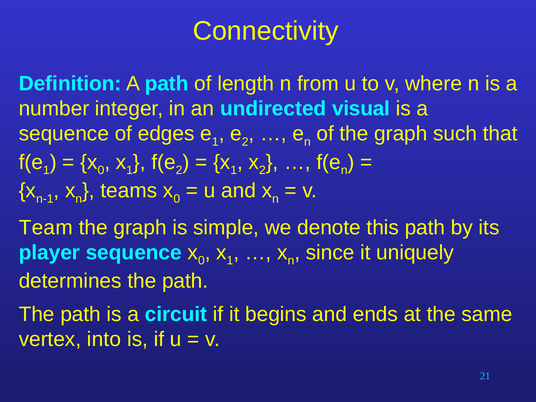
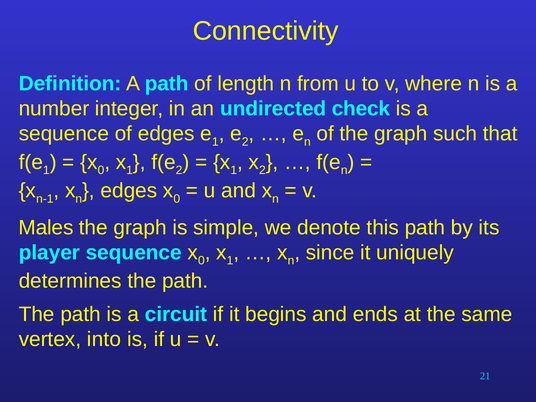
visual: visual -> check (361, 109)
teams: teams -> edges (129, 191)
Team: Team -> Males (46, 227)
